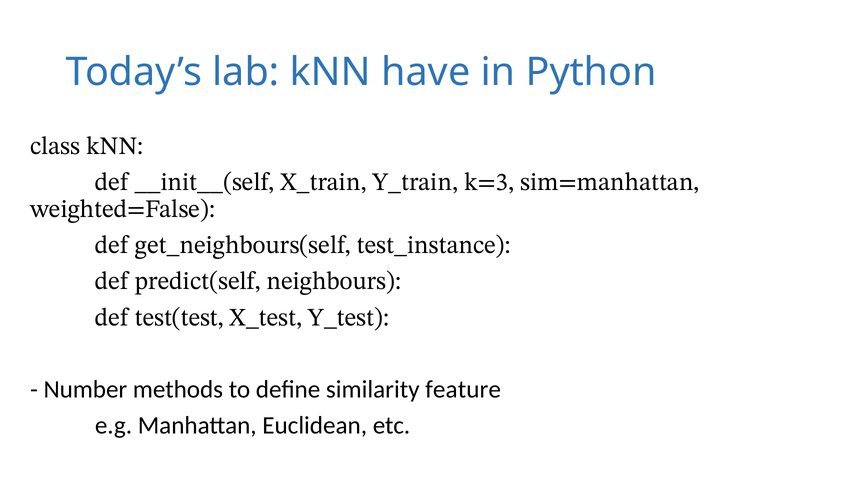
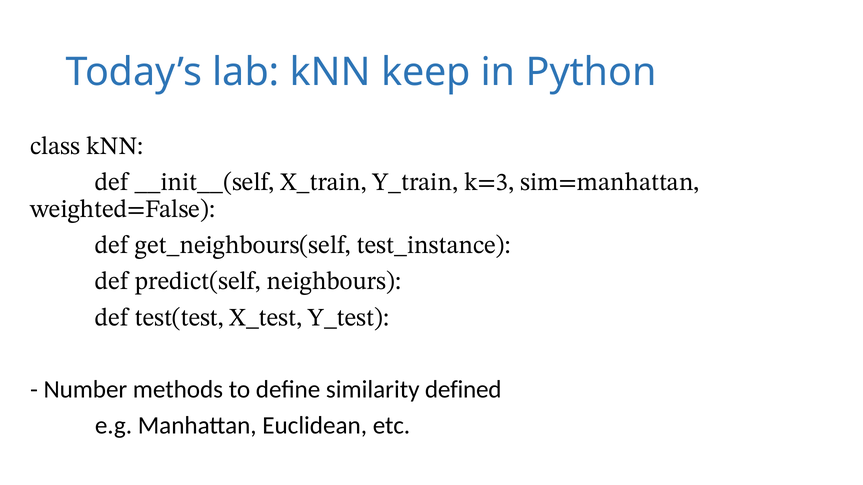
have: have -> keep (426, 72)
feature: feature -> defined (463, 390)
